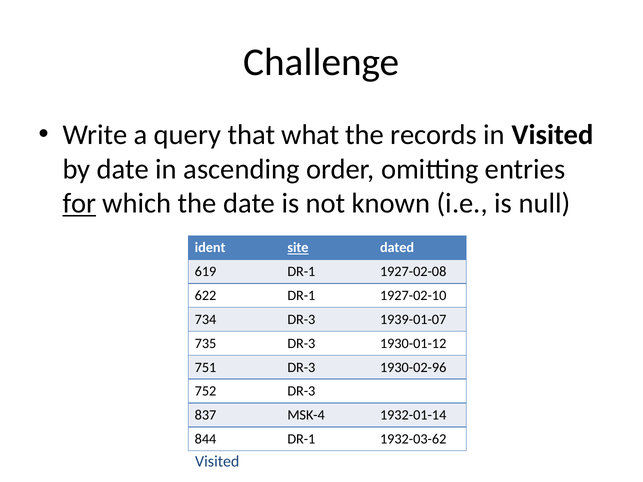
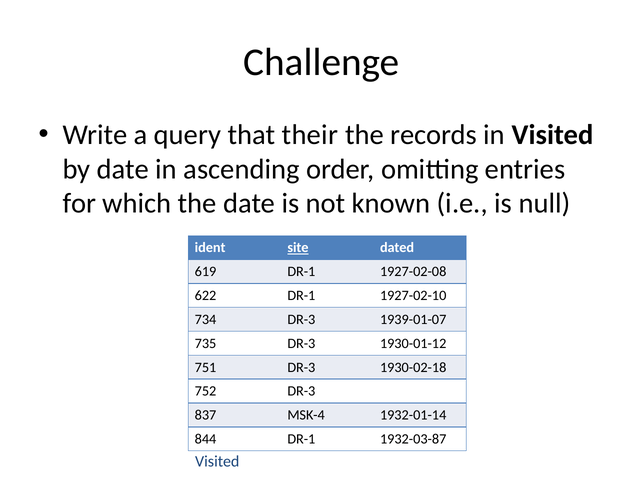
what: what -> their (310, 135)
for underline: present -> none (79, 203)
1930-02-96: 1930-02-96 -> 1930-02-18 (413, 367)
1932-03-62: 1932-03-62 -> 1932-03-87 (413, 439)
